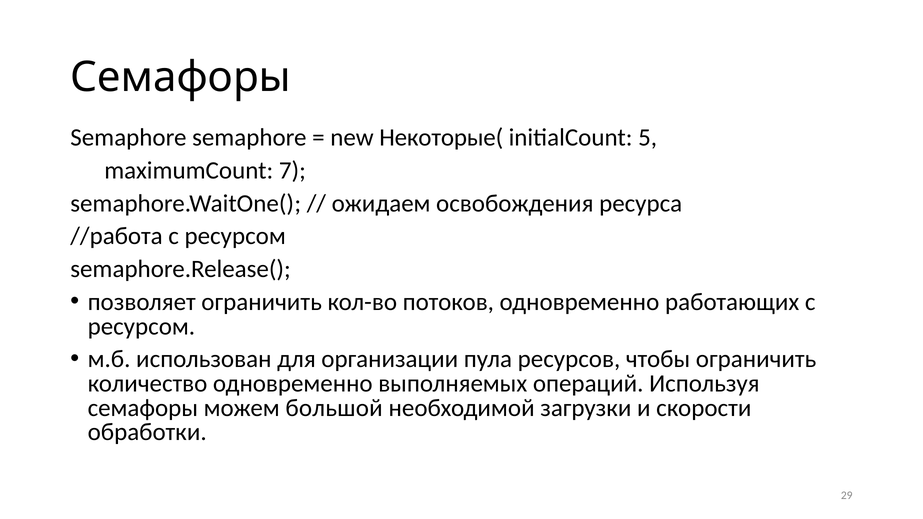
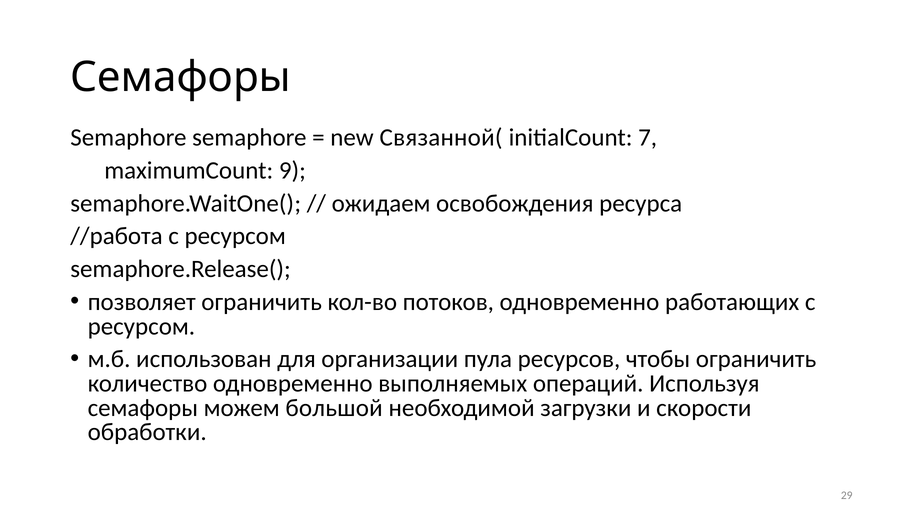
Некоторые(: Некоторые( -> Связанной( (441, 138)
5: 5 -> 7 (648, 138)
7: 7 -> 9 (292, 170)
